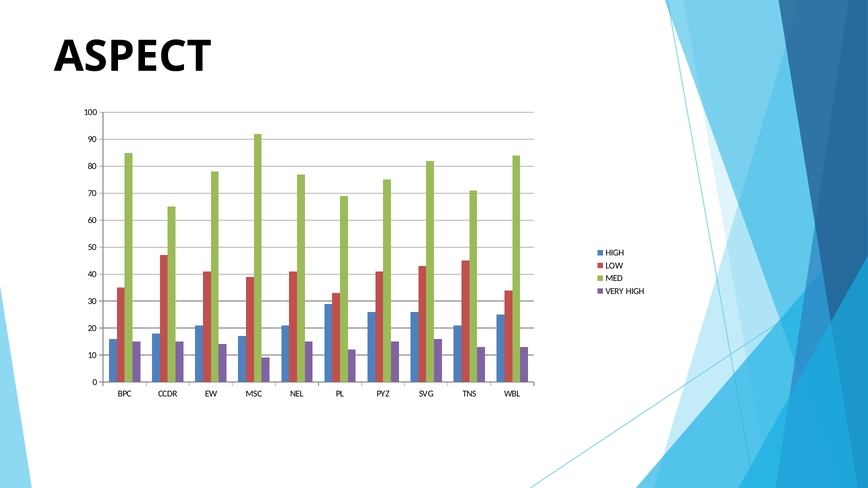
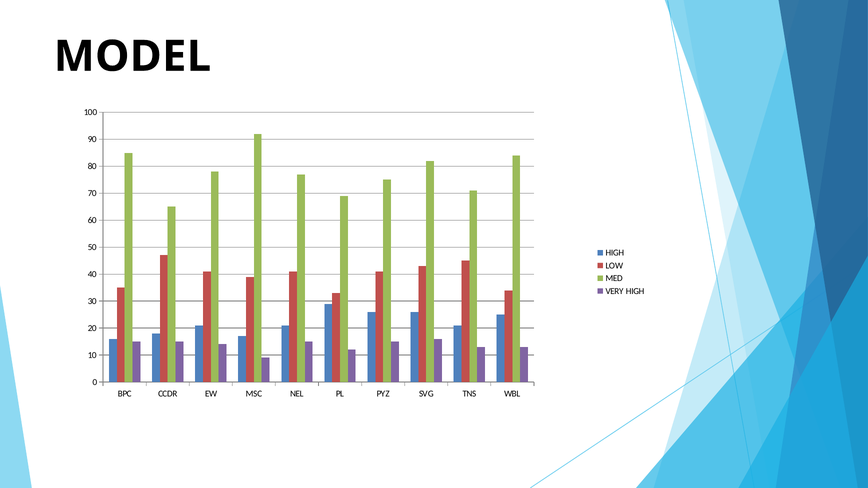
ASPECT: ASPECT -> MODEL (132, 57)
